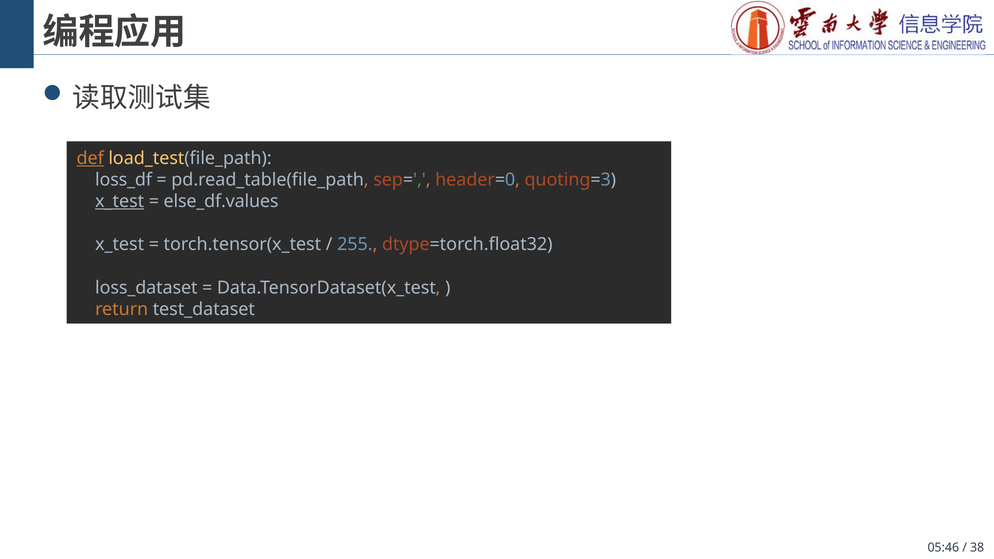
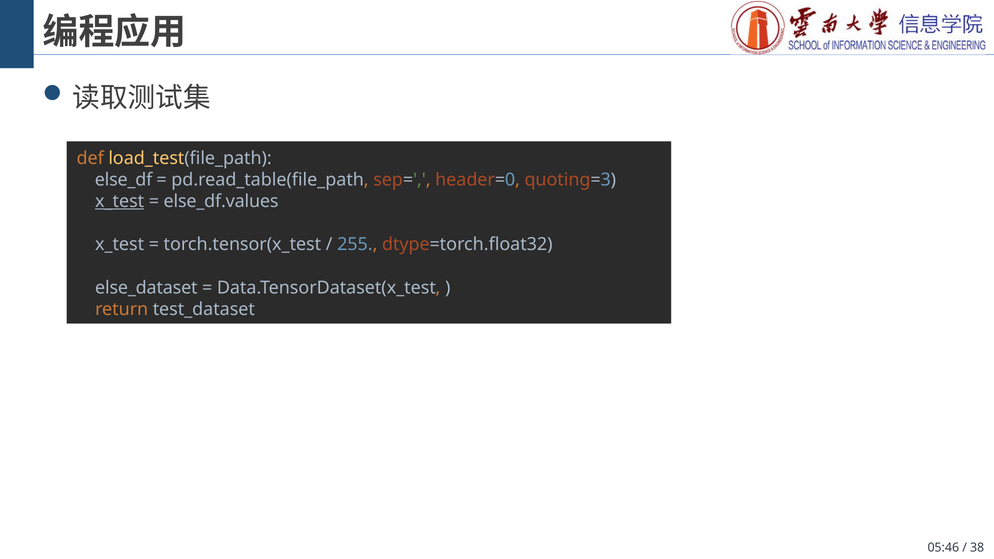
def underline: present -> none (90, 158)
loss_df: loss_df -> else_df (124, 180)
loss_dataset: loss_dataset -> else_dataset (146, 288)
